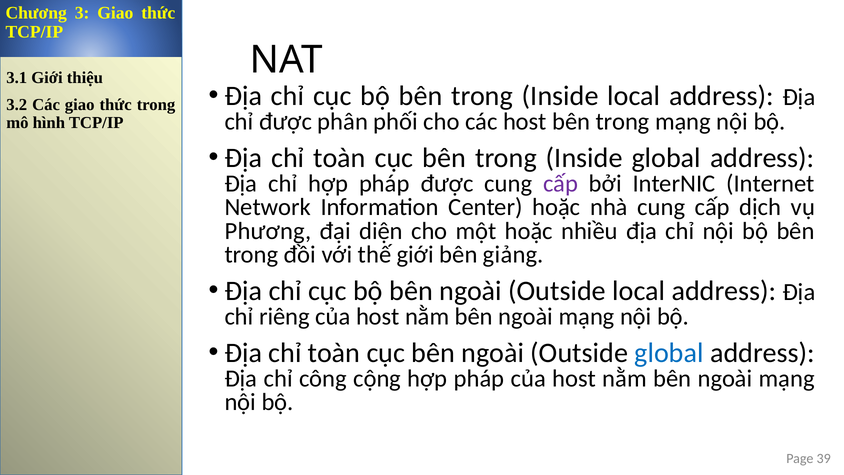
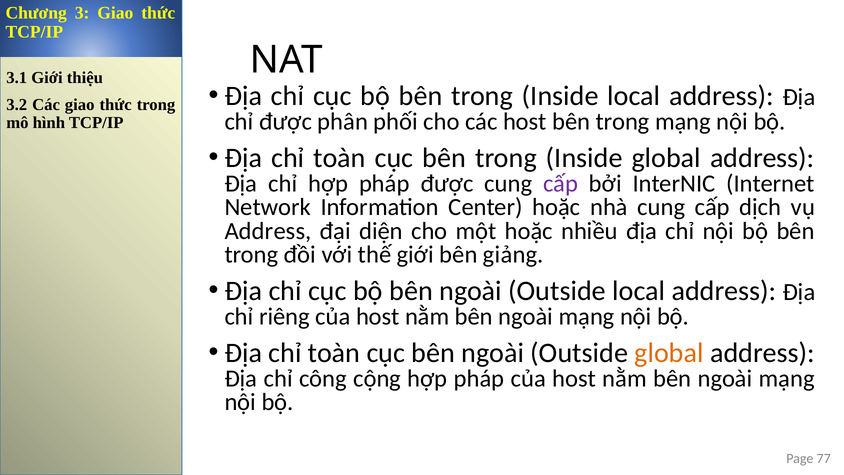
Phương: Phương -> Address (268, 231)
global colour: blue -> orange (669, 353)
39: 39 -> 77 (824, 458)
